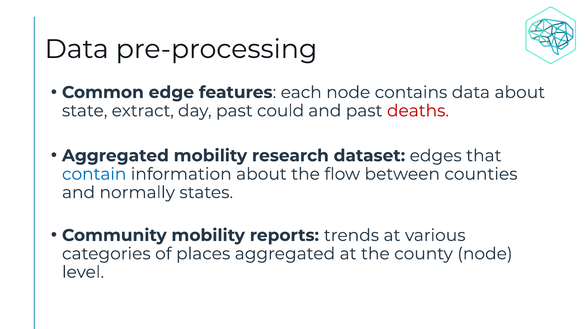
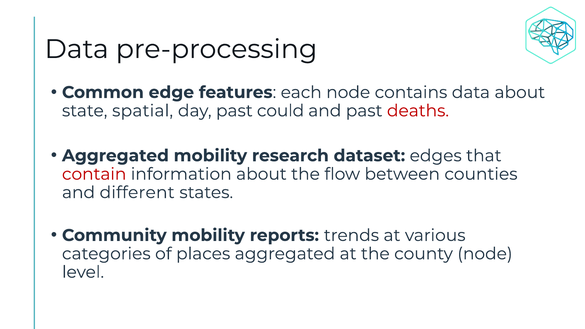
extract: extract -> spatial (143, 111)
contain colour: blue -> red (94, 174)
normally: normally -> different (137, 193)
